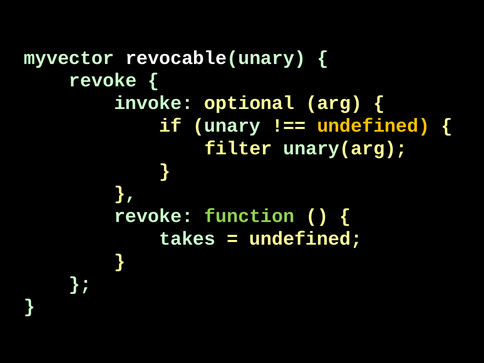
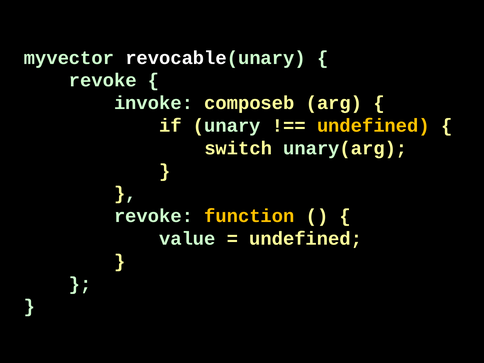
optional: optional -> composeb (249, 103)
filter: filter -> switch (238, 148)
function colour: light green -> yellow (249, 216)
takes: takes -> value (187, 239)
